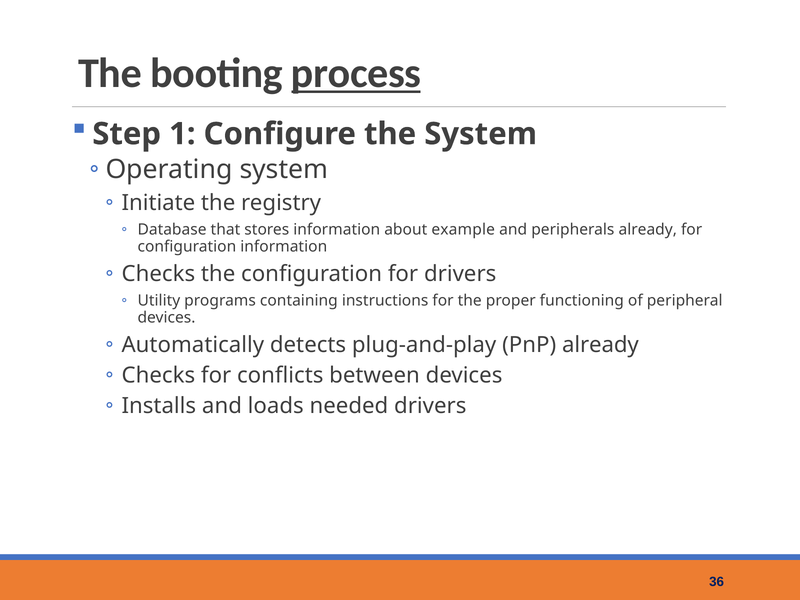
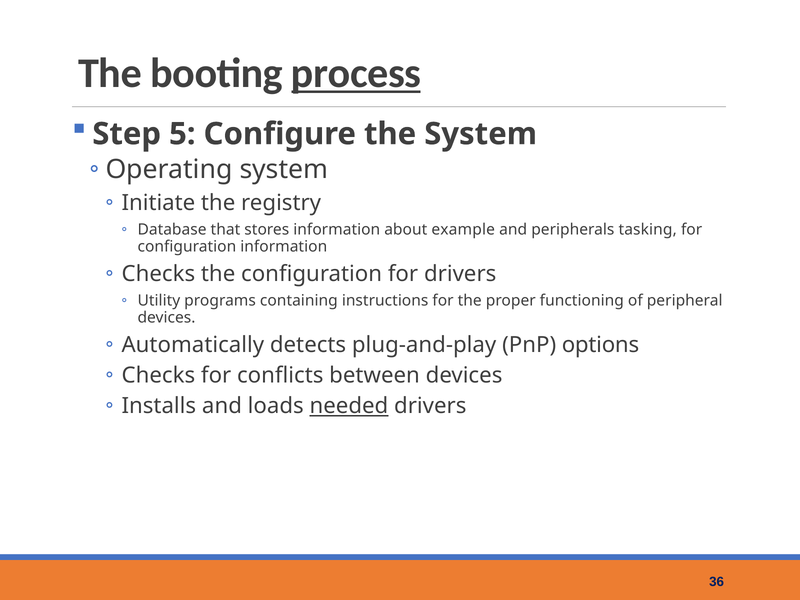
1: 1 -> 5 (182, 134)
peripherals already: already -> tasking (648, 230)
PnP already: already -> options (600, 345)
needed underline: none -> present (349, 406)
